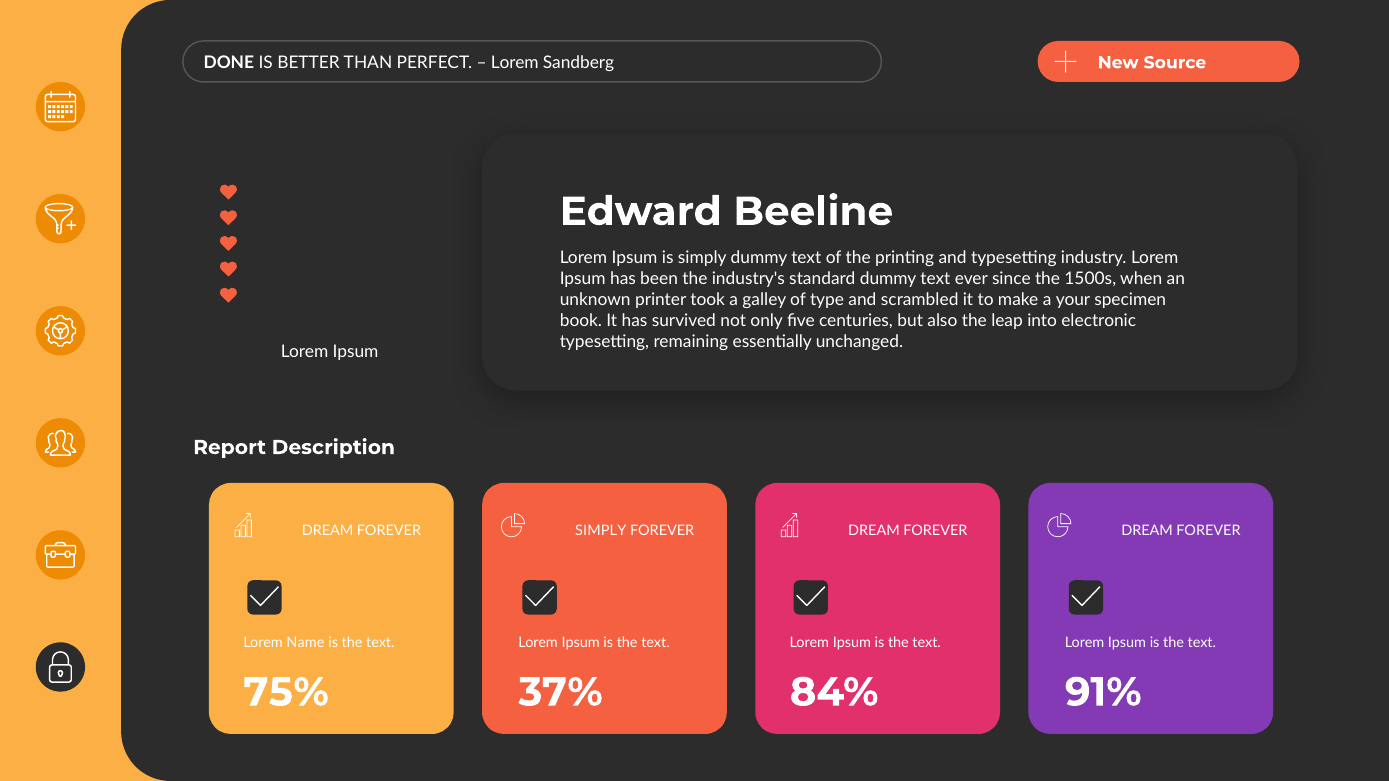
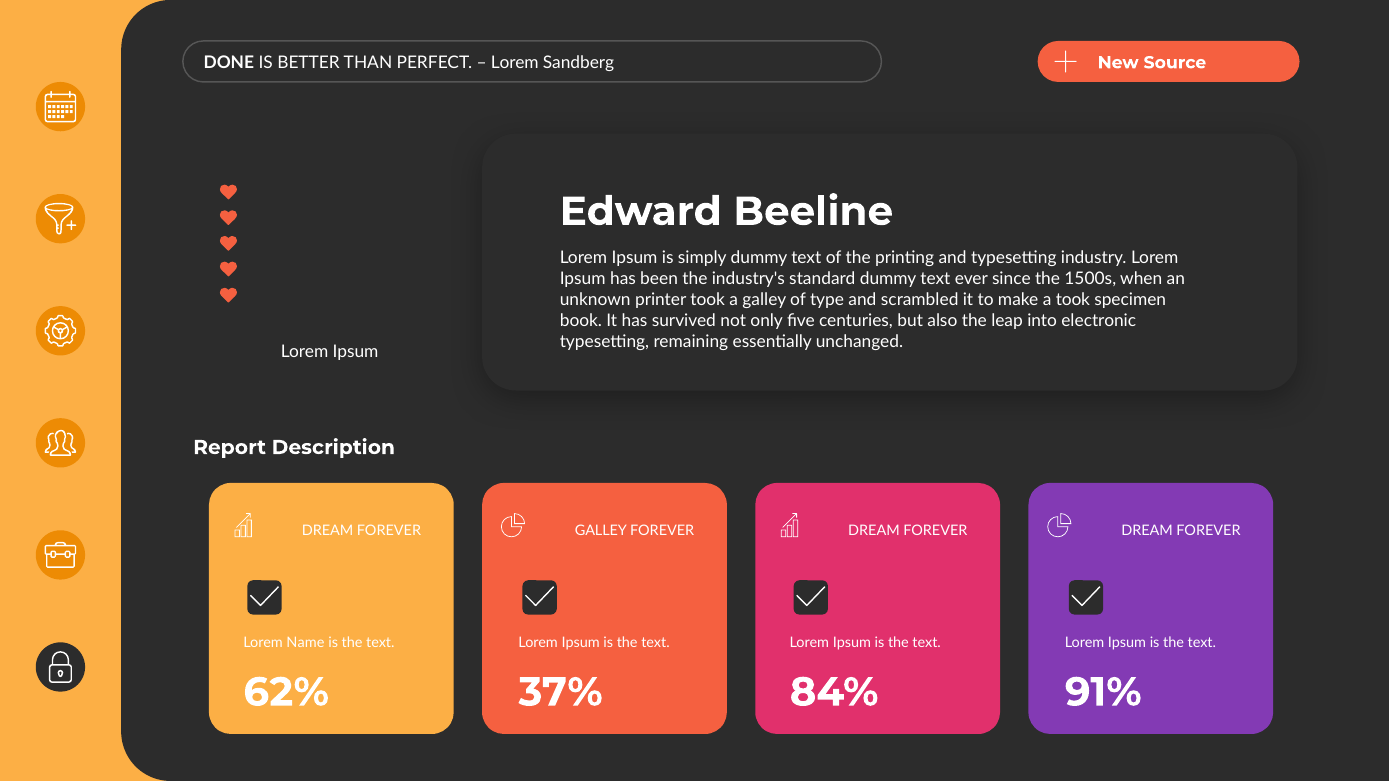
a your: your -> took (1073, 300)
FOREVER SIMPLY: SIMPLY -> GALLEY (601, 531)
75%: 75% -> 62% (286, 692)
